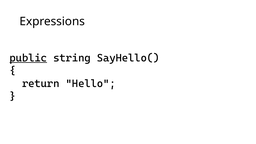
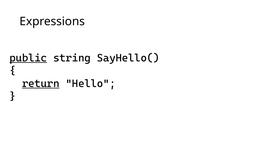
return underline: none -> present (41, 84)
